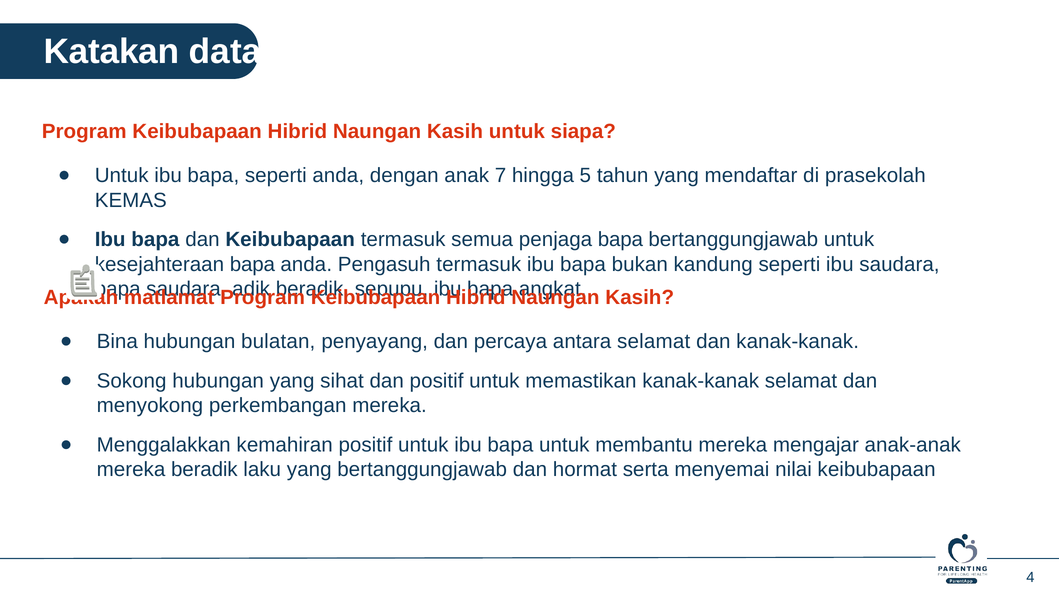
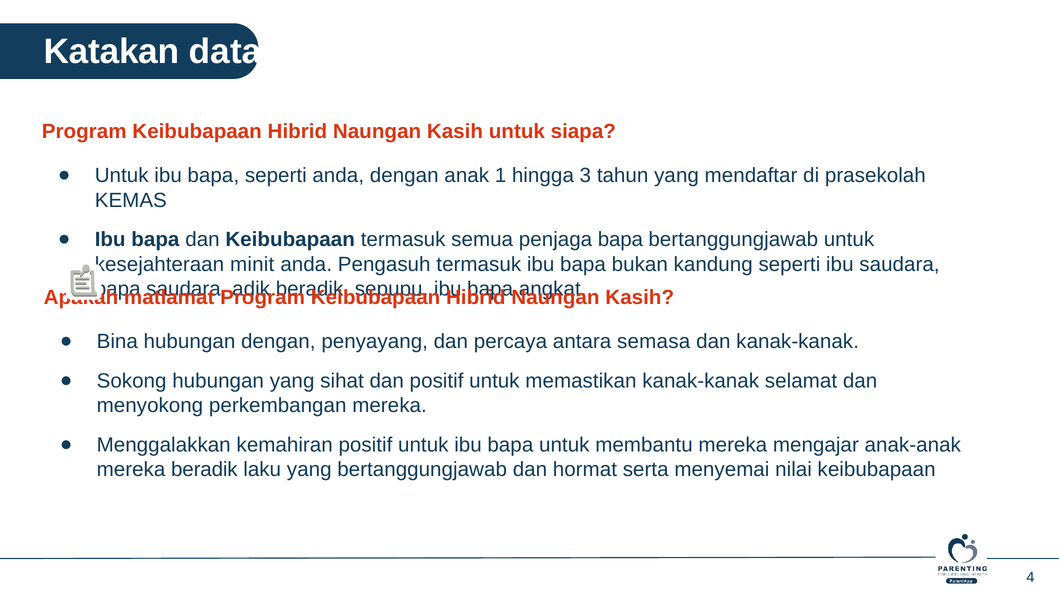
7: 7 -> 1 (501, 176)
5: 5 -> 3 (585, 176)
kesejahteraan bapa: bapa -> minit (252, 265)
hubungan bulatan: bulatan -> dengan (278, 342)
antara selamat: selamat -> semasa (654, 342)
